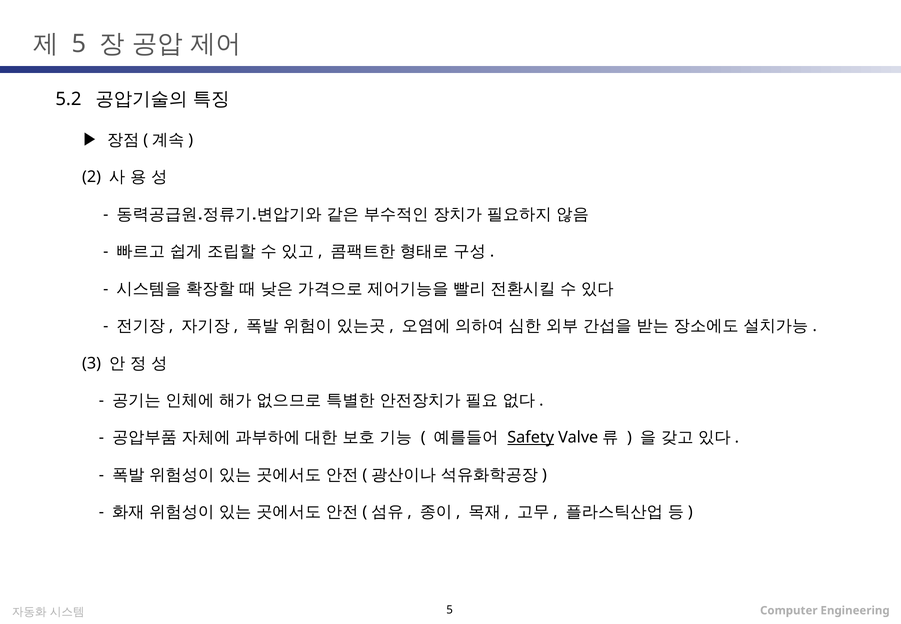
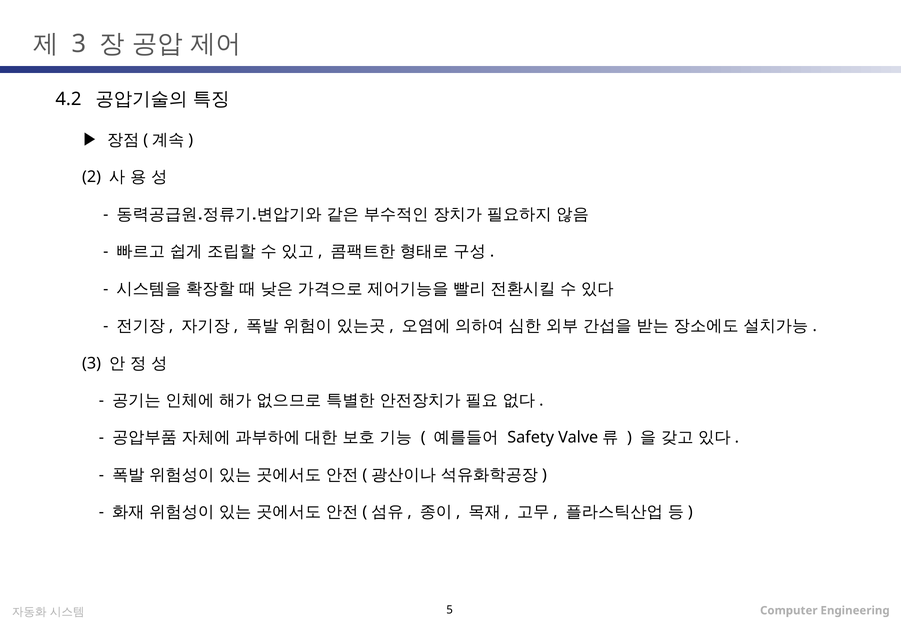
5: 5 -> 3 (79, 44)
5.2: 5.2 -> 4.2 (68, 99)
Safety underline: present -> none (531, 437)
